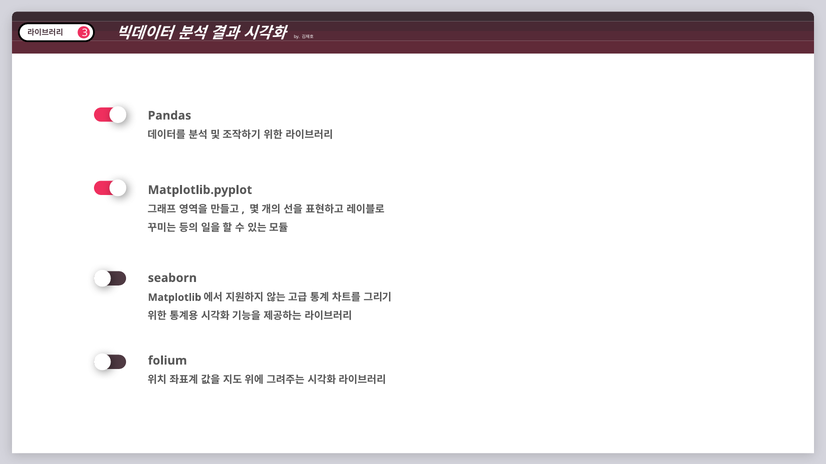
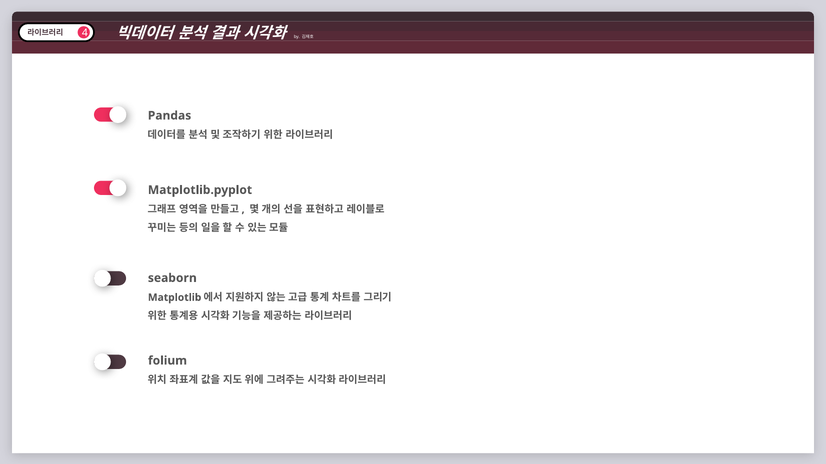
3: 3 -> 4 (85, 33)
